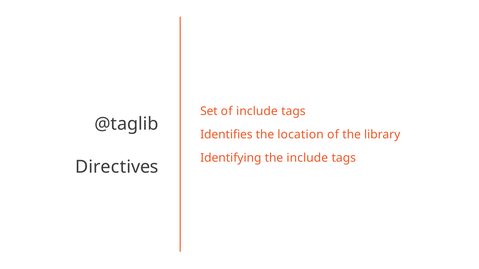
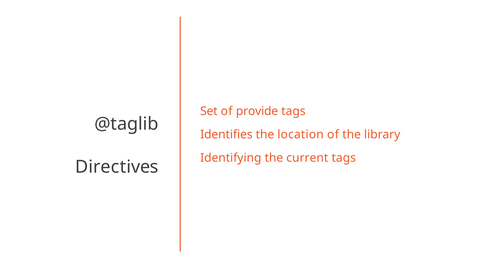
of include: include -> provide (257, 111)
the include: include -> current (307, 158)
